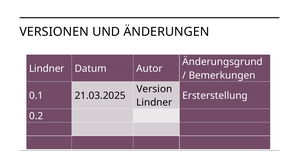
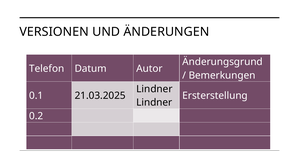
Lindner: Lindner -> Telefon (47, 69)
Version: Version -> Lindner (154, 89)
